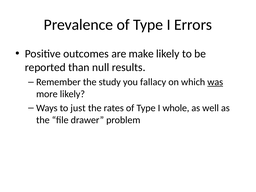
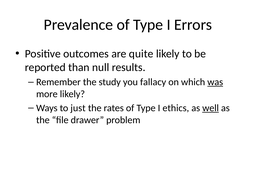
make: make -> quite (141, 54)
whole: whole -> ethics (176, 108)
well underline: none -> present (211, 108)
